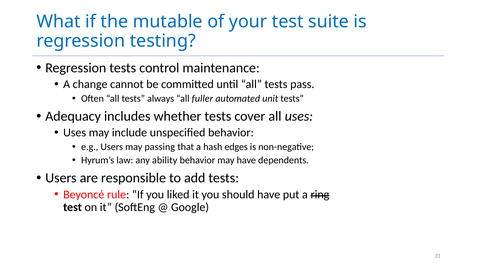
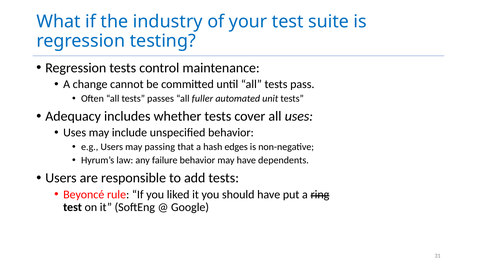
mutable: mutable -> industry (168, 22)
always: always -> passes (161, 99)
ability: ability -> failure (165, 160)
